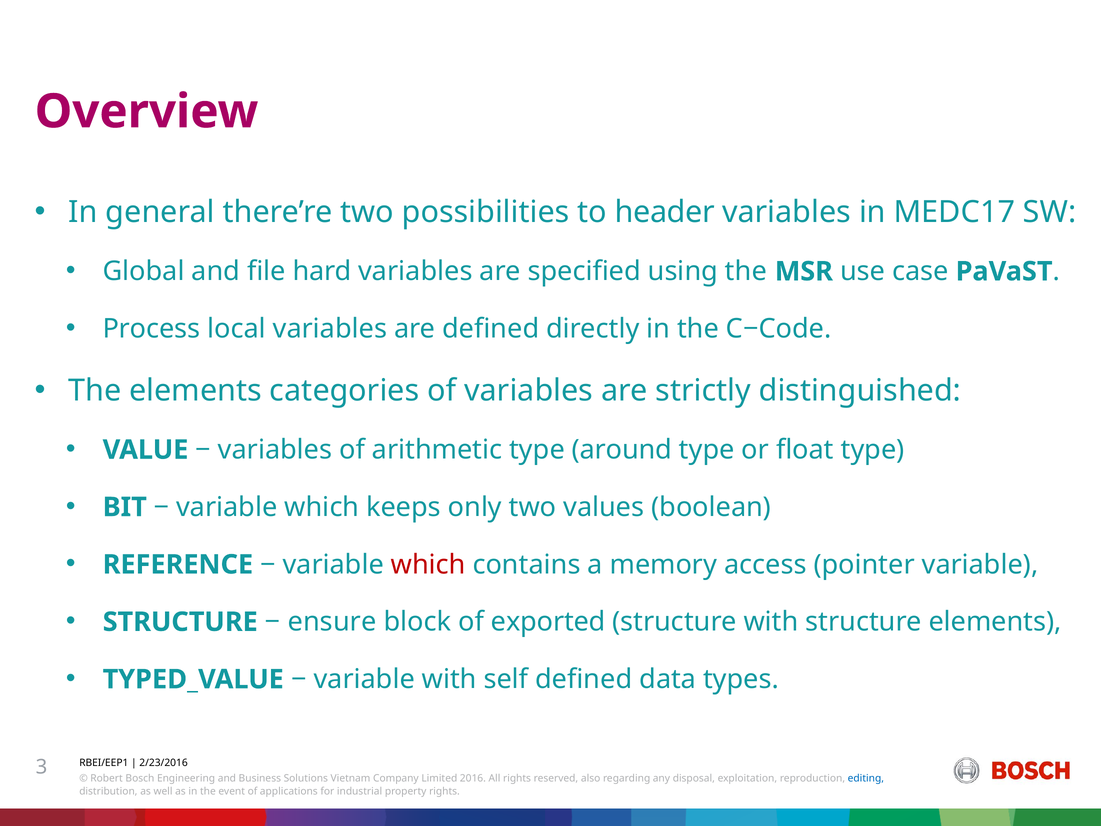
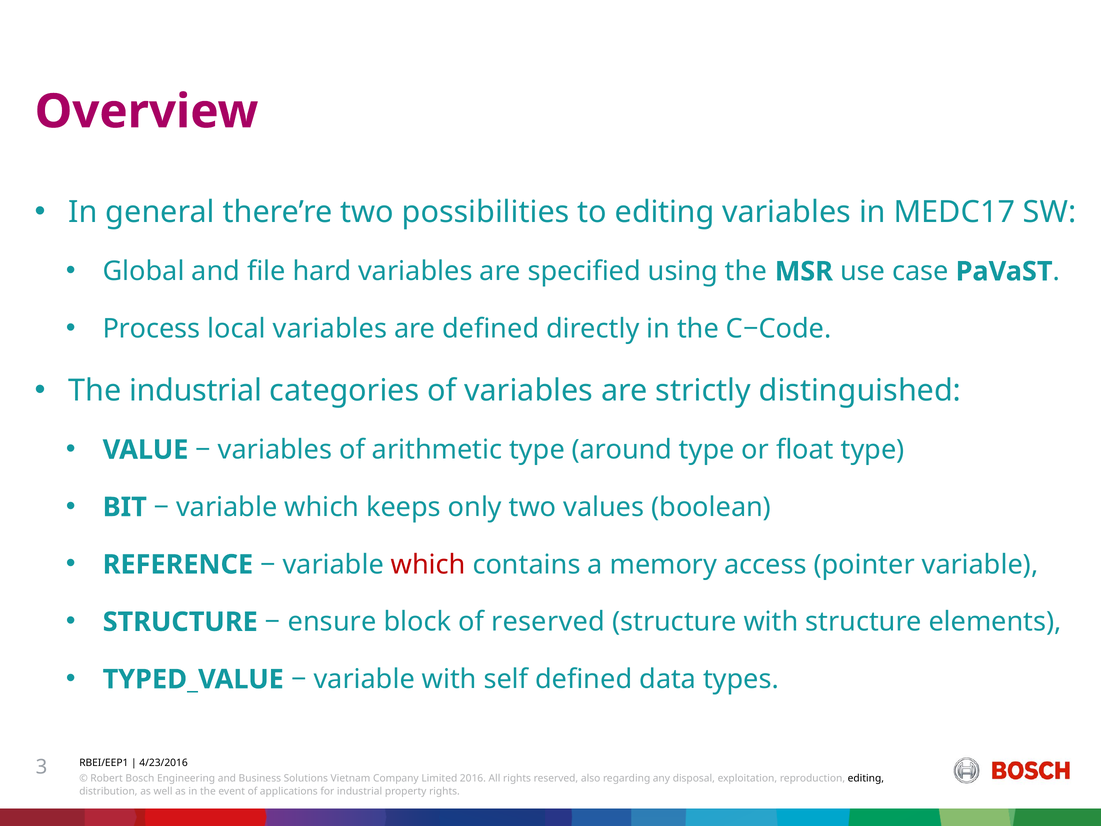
to header: header -> editing (665, 212)
The elements: elements -> industrial (196, 390)
of exported: exported -> reserved (548, 622)
2/23/2016: 2/23/2016 -> 4/23/2016 (164, 763)
editing colour: blue -> black (866, 778)
